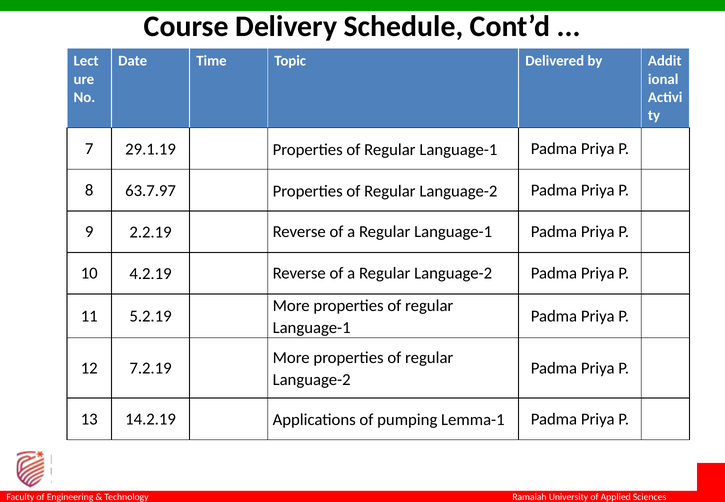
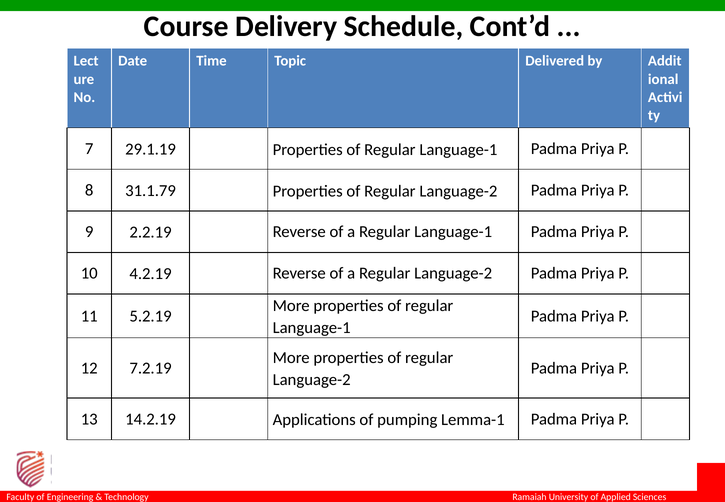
63.7.97: 63.7.97 -> 31.1.79 (151, 191)
